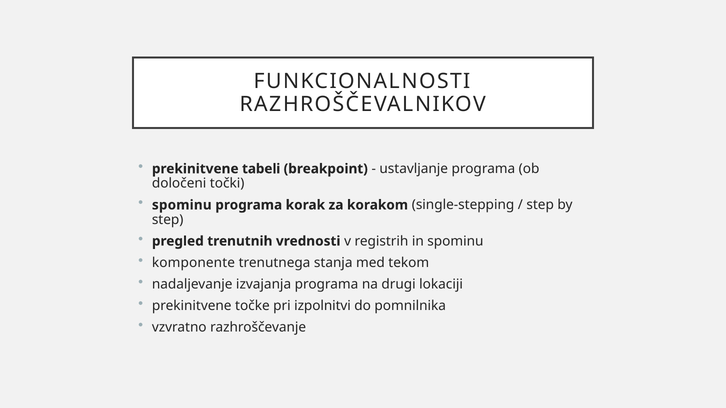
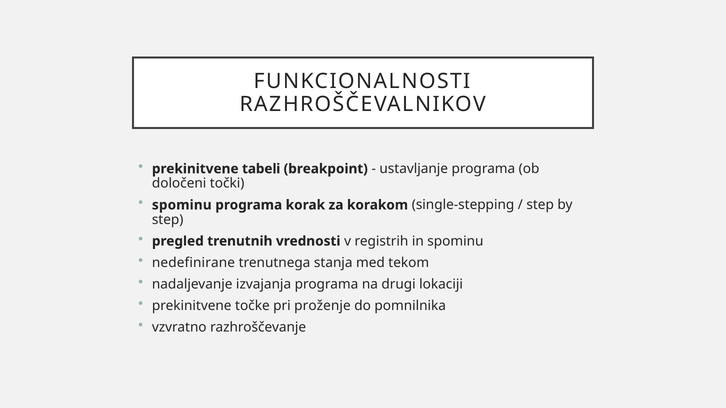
komponente: komponente -> nedefinirane (193, 263)
izpolnitvi: izpolnitvi -> proženje (322, 306)
